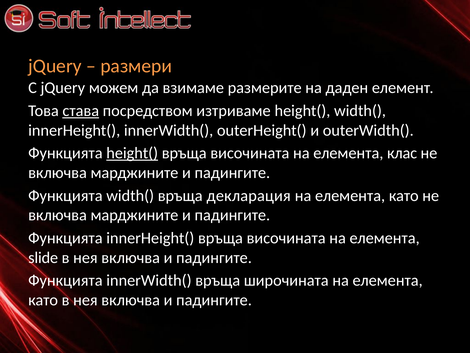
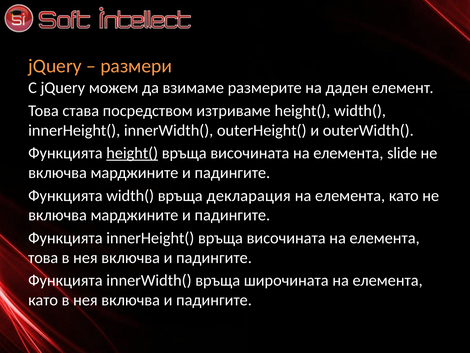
става underline: present -> none (81, 111)
клас: клас -> slide (402, 153)
slide: slide -> това (43, 257)
